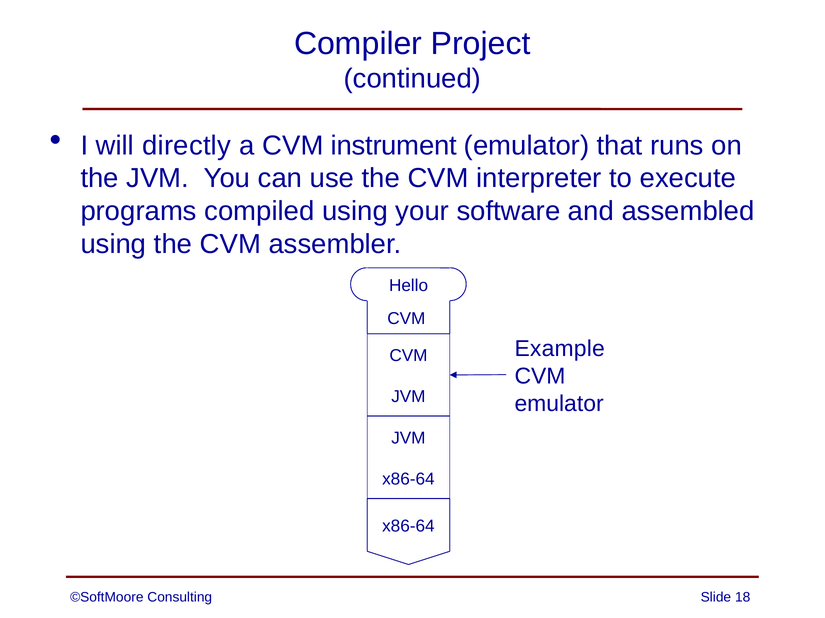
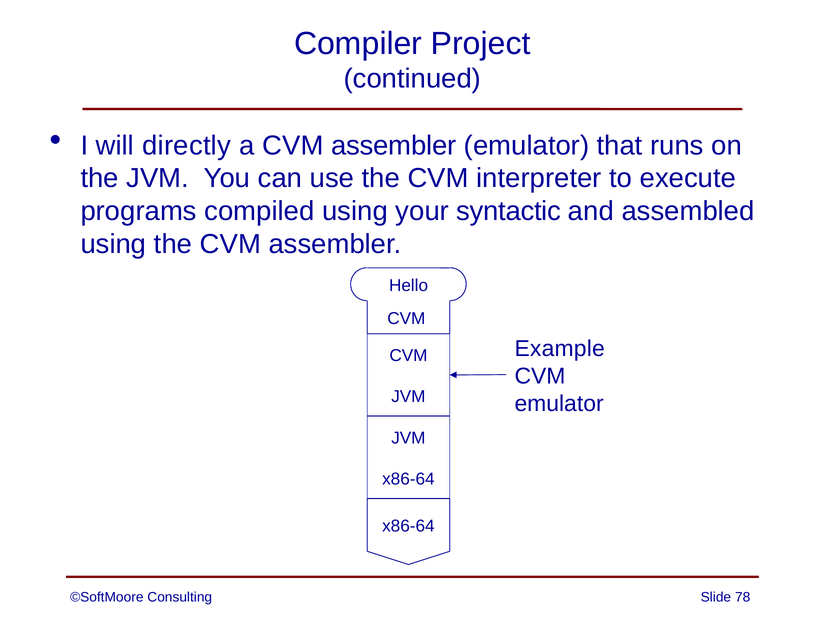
a CVM instrument: instrument -> assembler (394, 146)
software: software -> syntactic (509, 212)
18: 18 -> 78 (743, 598)
